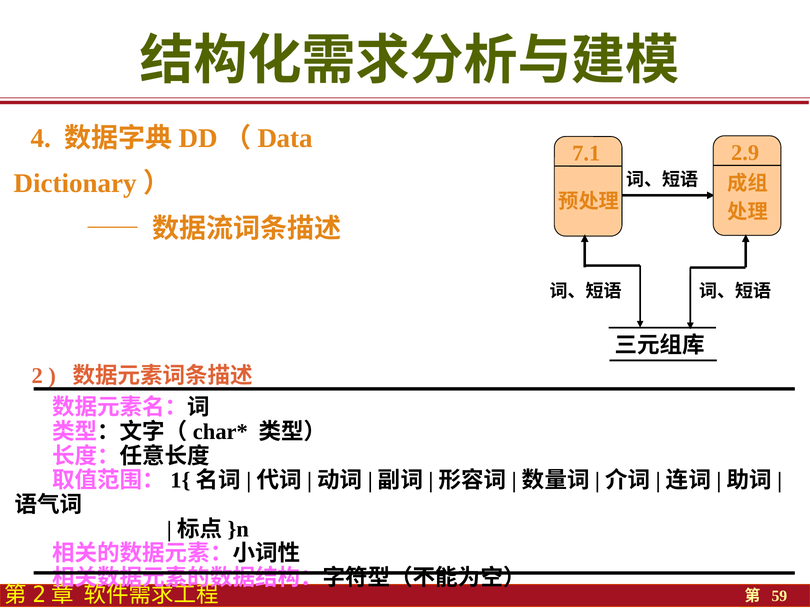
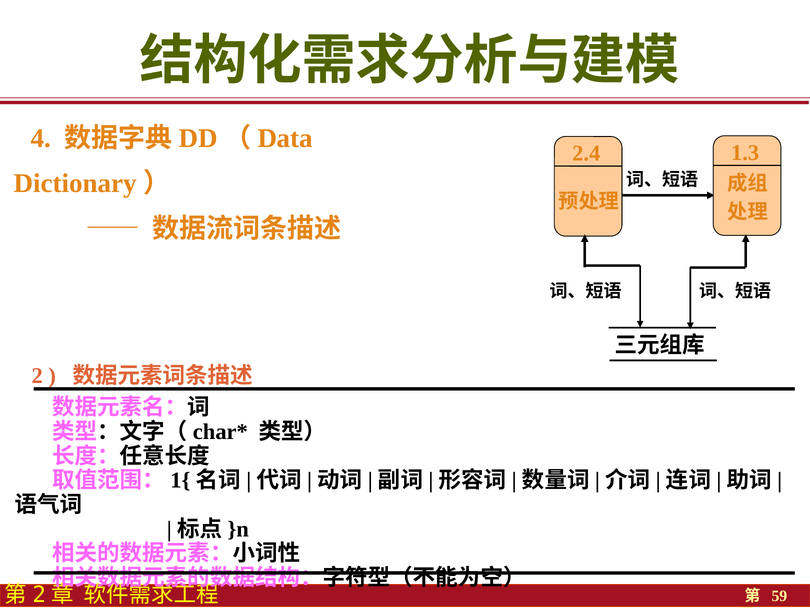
2.9: 2.9 -> 1.3 (745, 153)
7.1: 7.1 -> 2.4 (586, 153)
